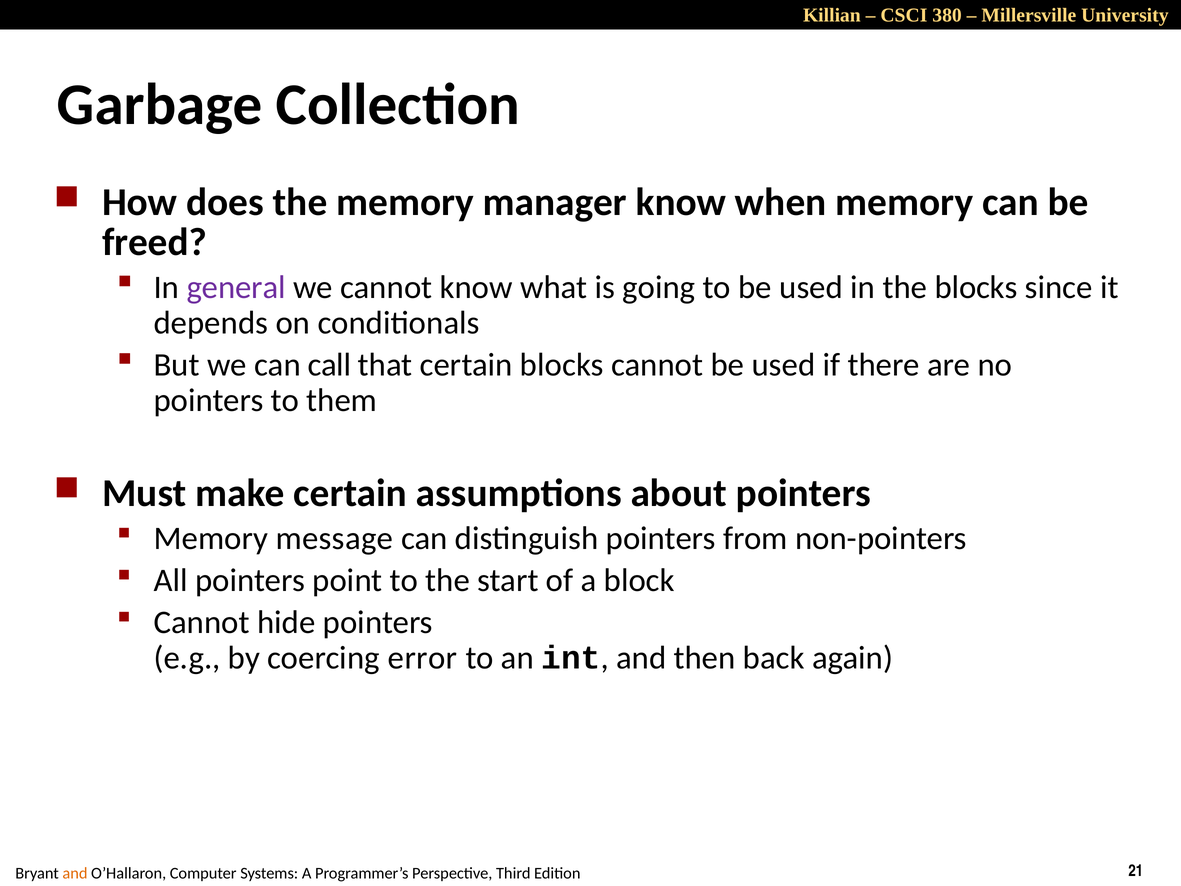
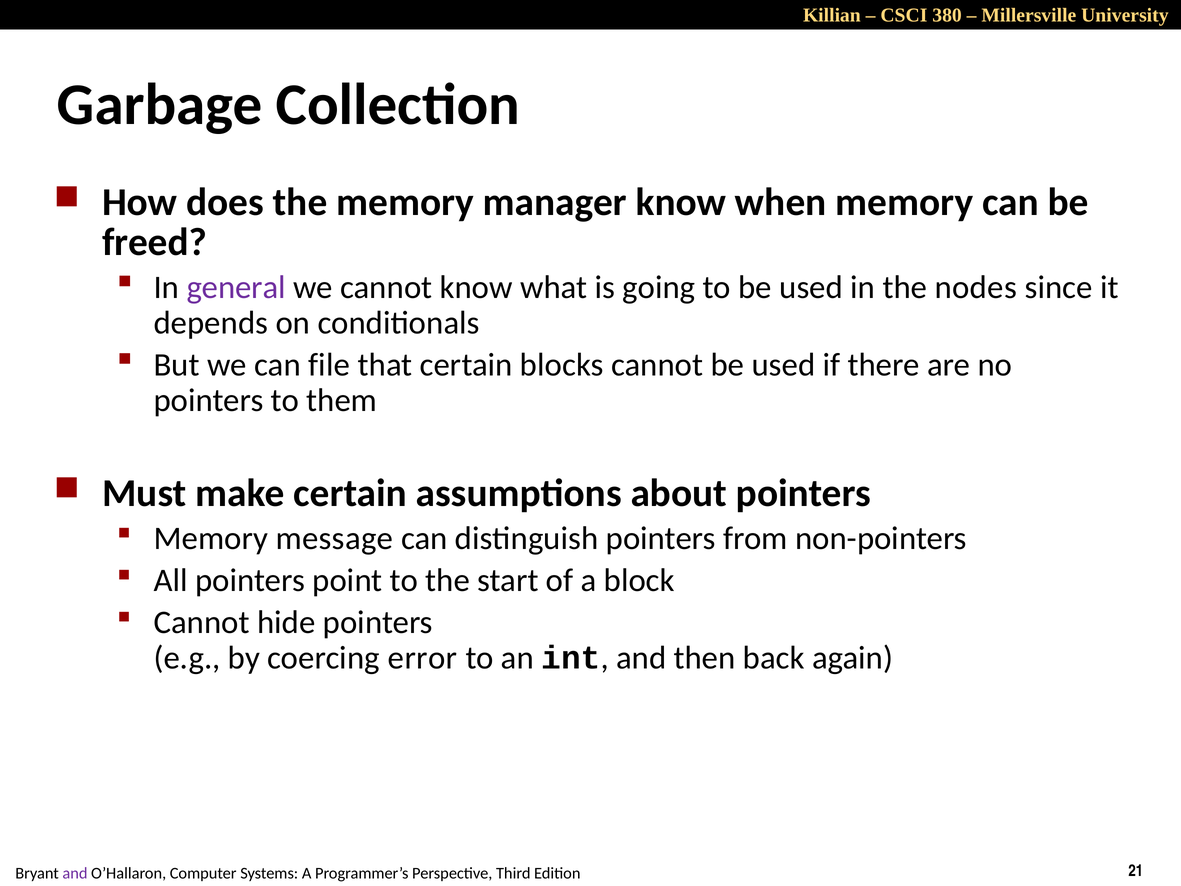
the blocks: blocks -> nodes (976, 287)
call: call -> file (329, 365)
and colour: orange -> purple (75, 873)
